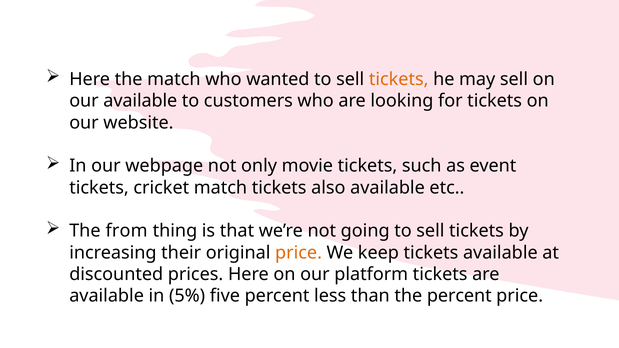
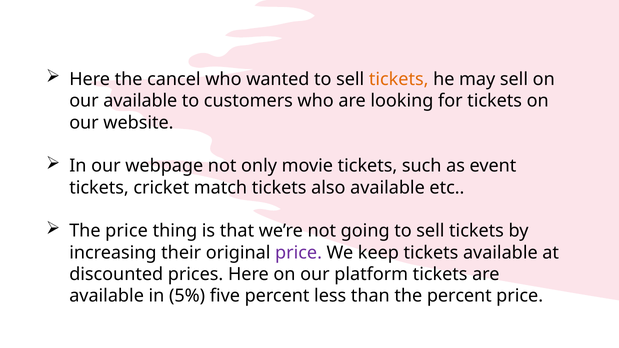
the match: match -> cancel (174, 79)
The from: from -> price (127, 231)
price colour: orange -> purple (299, 253)
